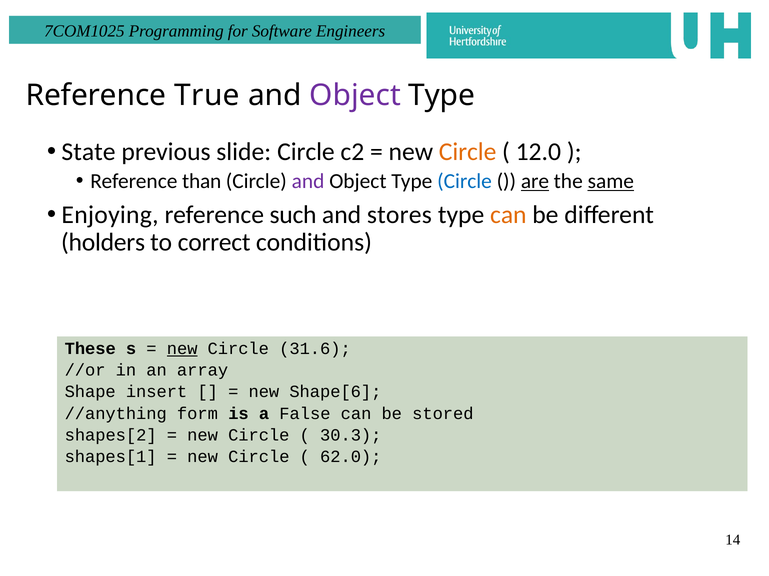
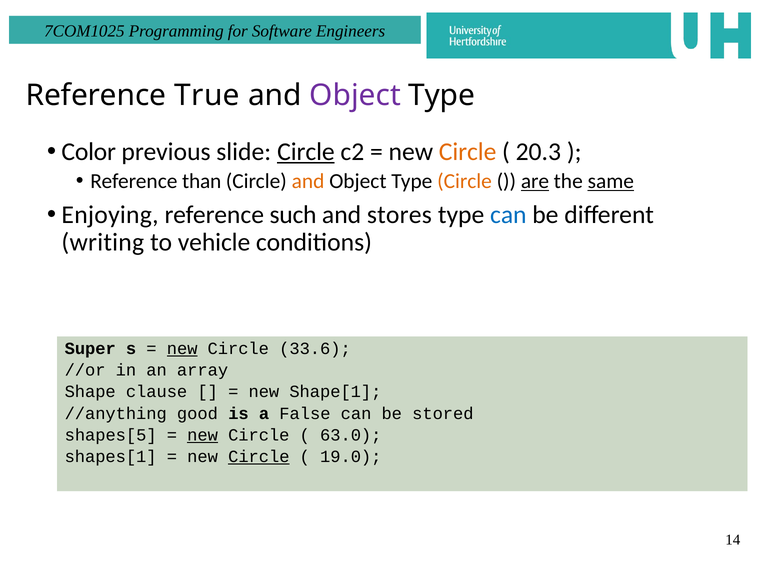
State: State -> Color (89, 152)
Circle underline: none -> present (306, 152)
12.0: 12.0 -> 20.3 (538, 152)
and colour: purple -> orange (308, 182)
Circle colour: blue -> orange (465, 182)
can colour: orange -> blue (508, 215)
holders: holders -> writing (103, 243)
correct: correct -> vehicle (214, 243)
These: These -> Super (90, 349)
31.6: 31.6 -> 33.6 (315, 349)
insert: insert -> clause (157, 392)
Shape[6: Shape[6 -> Shape[1 (335, 392)
form: form -> good (197, 414)
shapes[2: shapes[2 -> shapes[5 (111, 436)
new underline: none -> present (203, 436)
30.3: 30.3 -> 63.0 (351, 436)
Circle underline: none -> present (259, 457)
62.0: 62.0 -> 19.0 (351, 457)
